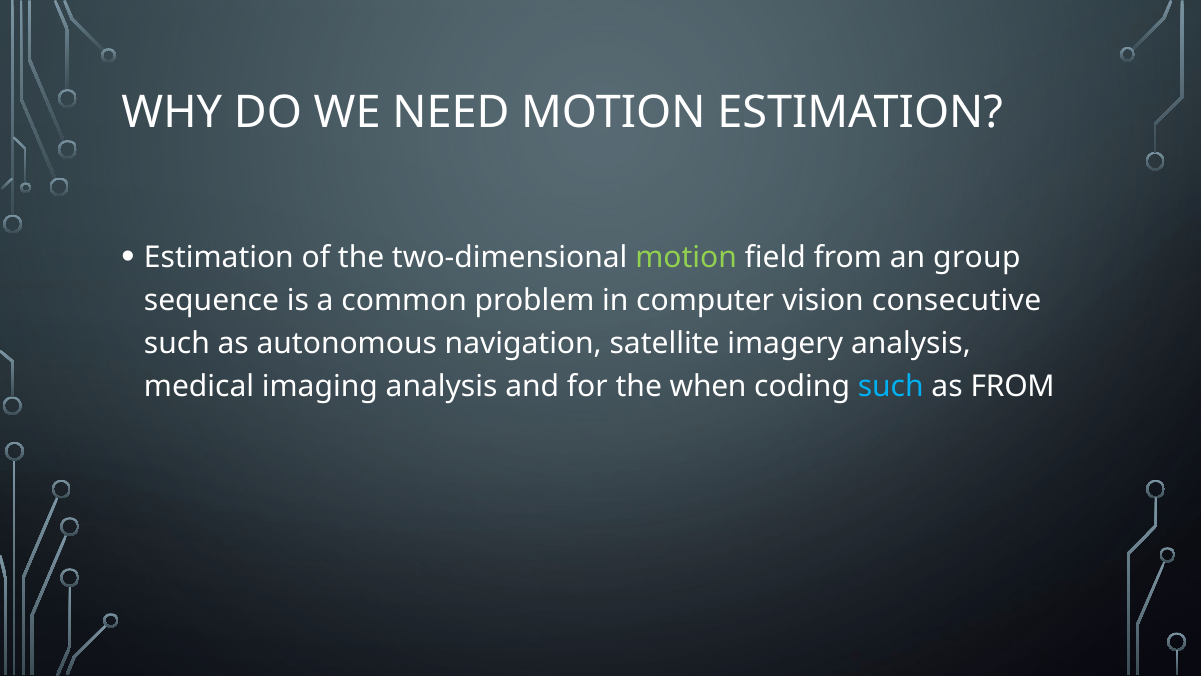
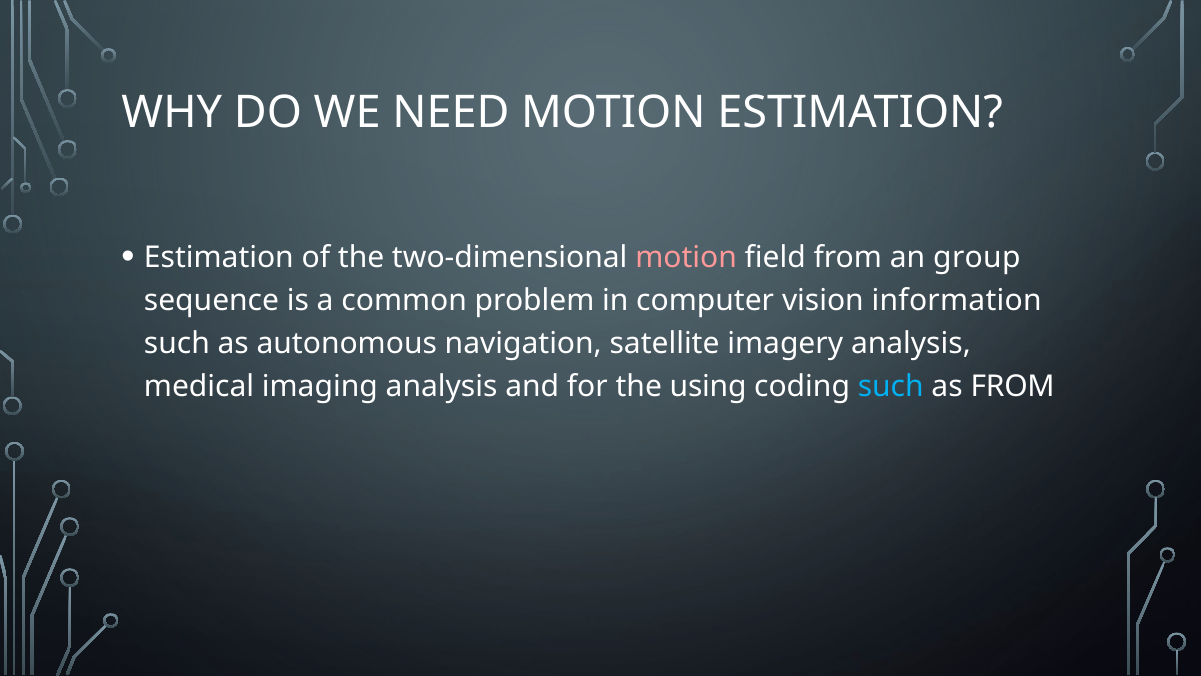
motion colour: light green -> pink (686, 257)
consecutive: consecutive -> information (957, 300)
when: when -> using (708, 387)
